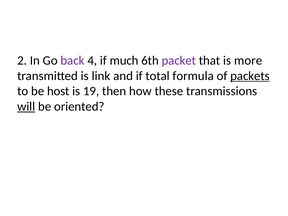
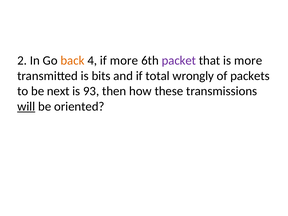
back colour: purple -> orange (72, 60)
if much: much -> more (124, 60)
link: link -> bits (101, 76)
formula: formula -> wrongly (193, 76)
packets underline: present -> none (250, 76)
host: host -> next (58, 91)
19: 19 -> 93 (91, 91)
